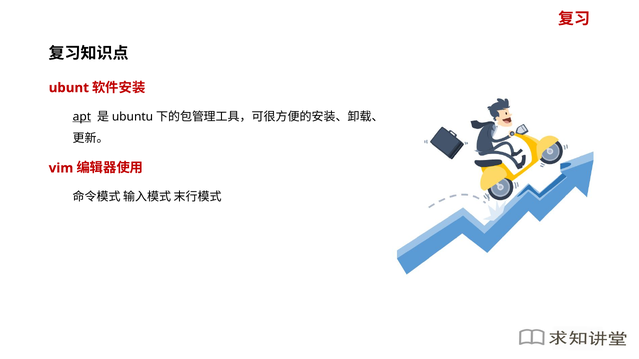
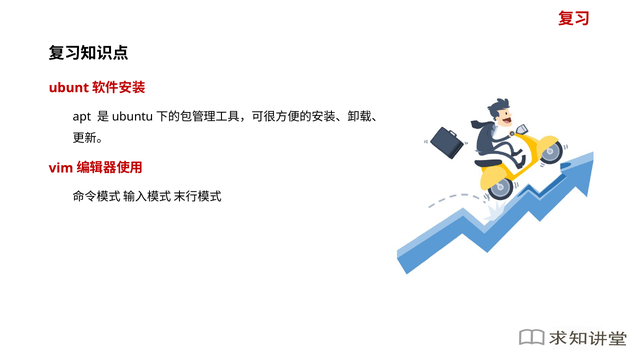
apt underline: present -> none (82, 117)
